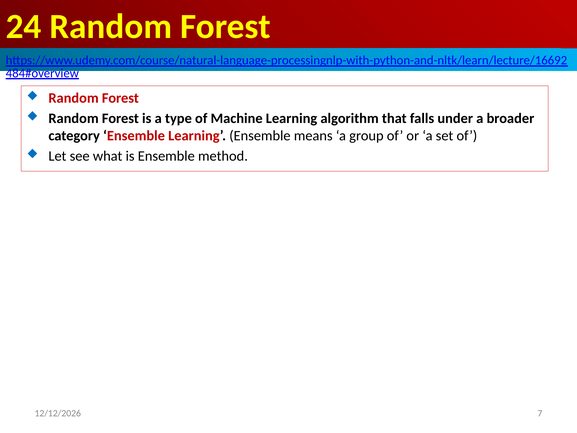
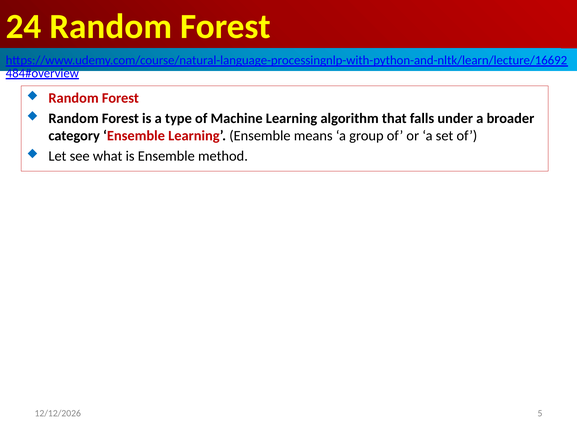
7: 7 -> 5 (540, 413)
